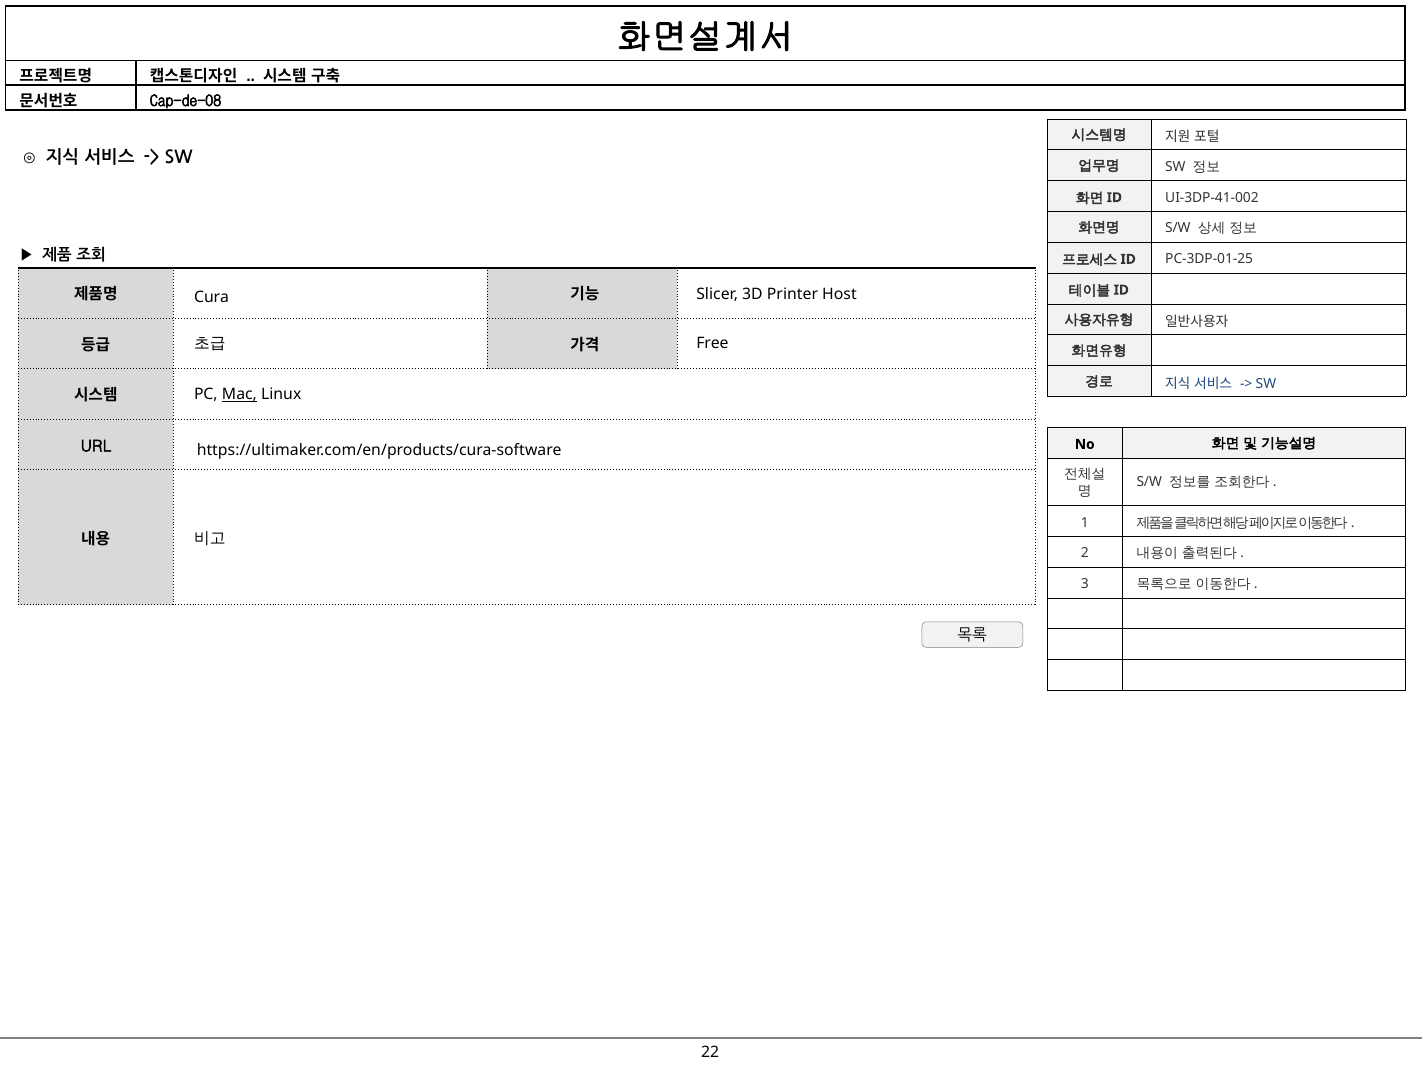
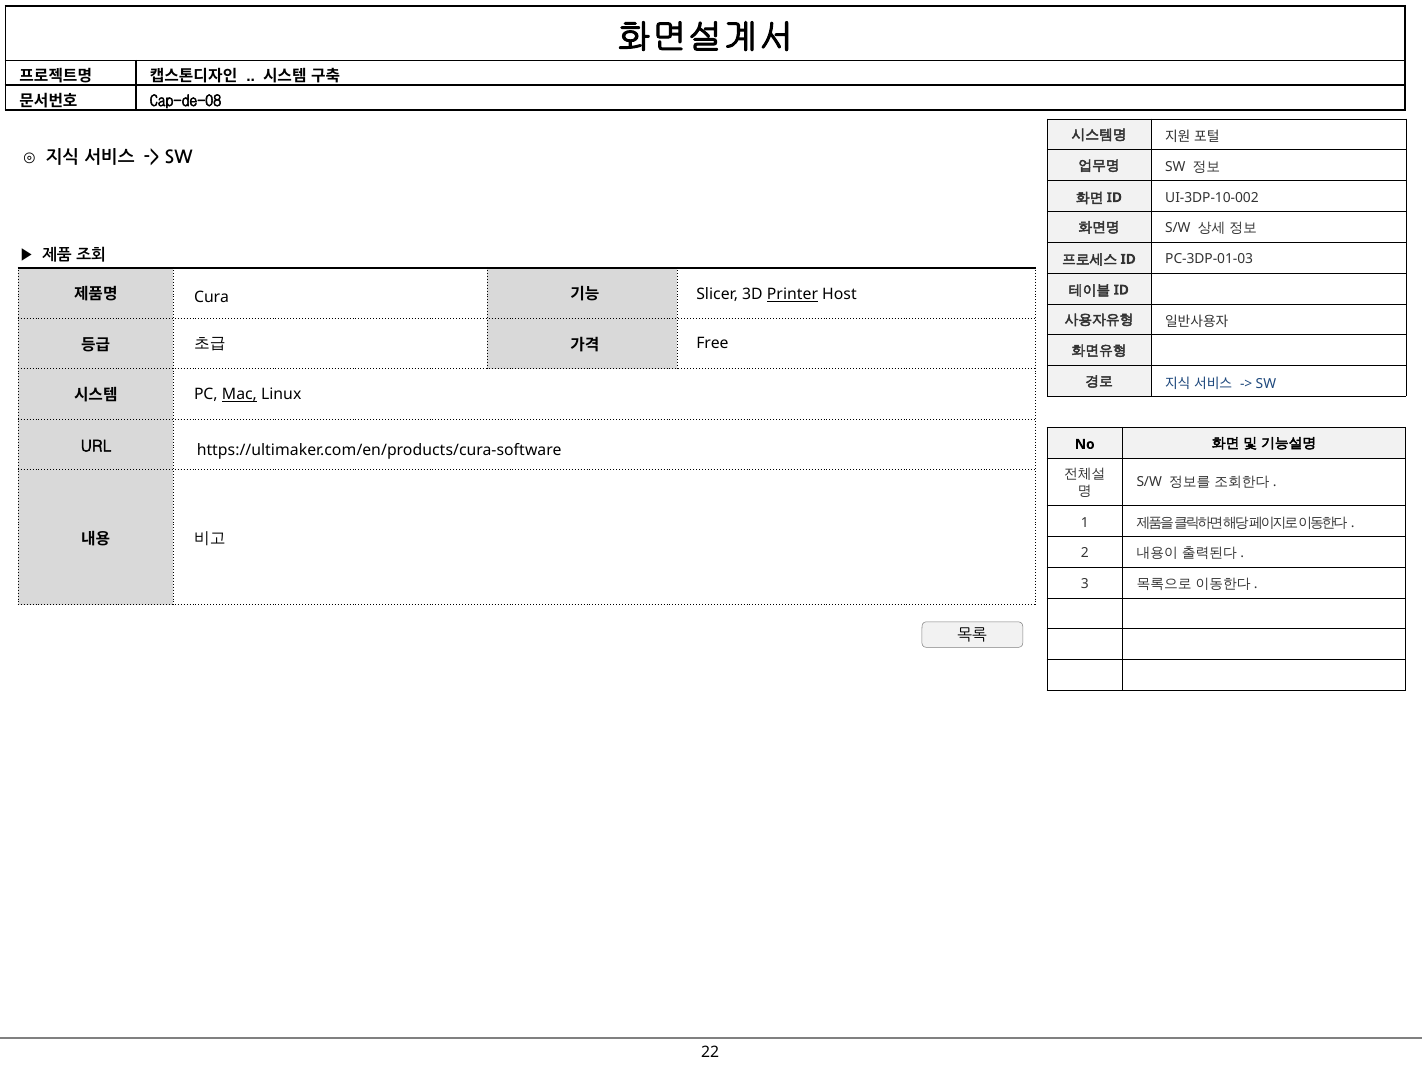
UI-3DP-41-002: UI-3DP-41-002 -> UI-3DP-10-002 (1212, 198)
PC-3DP-01-25: PC-3DP-01-25 -> PC-3DP-01-03 (1209, 259)
Printer underline: none -> present (792, 295)
